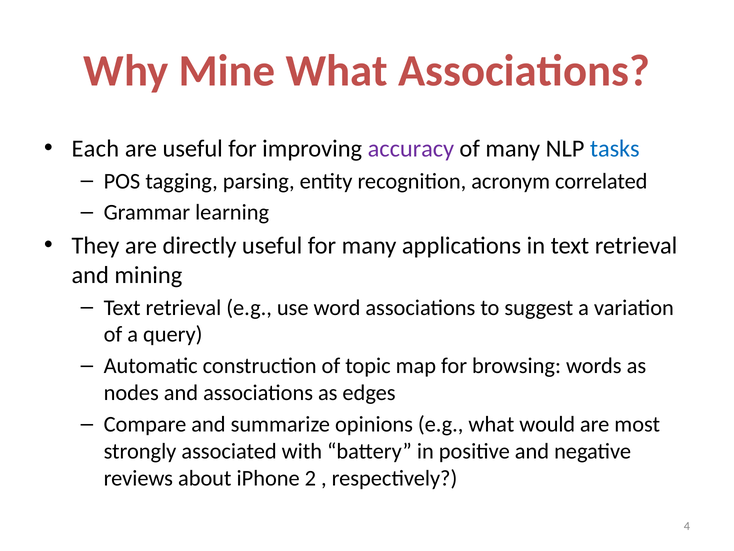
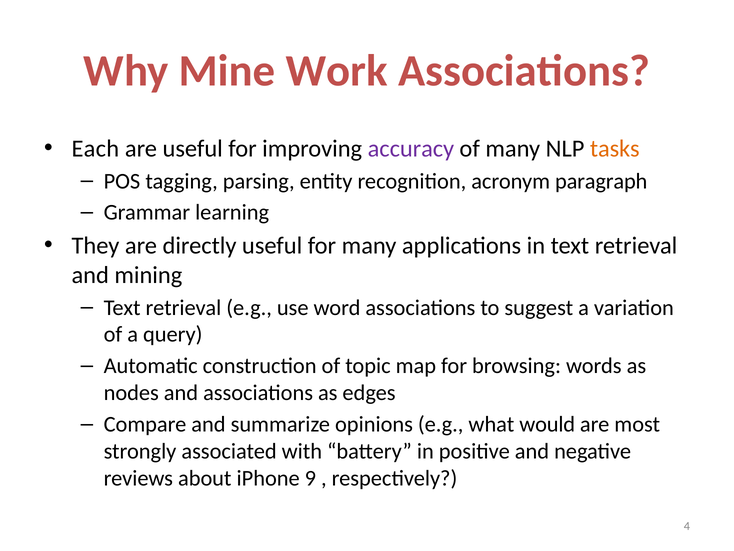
Mine What: What -> Work (337, 71)
tasks colour: blue -> orange (615, 149)
correlated: correlated -> paragraph (601, 181)
2: 2 -> 9 (310, 478)
